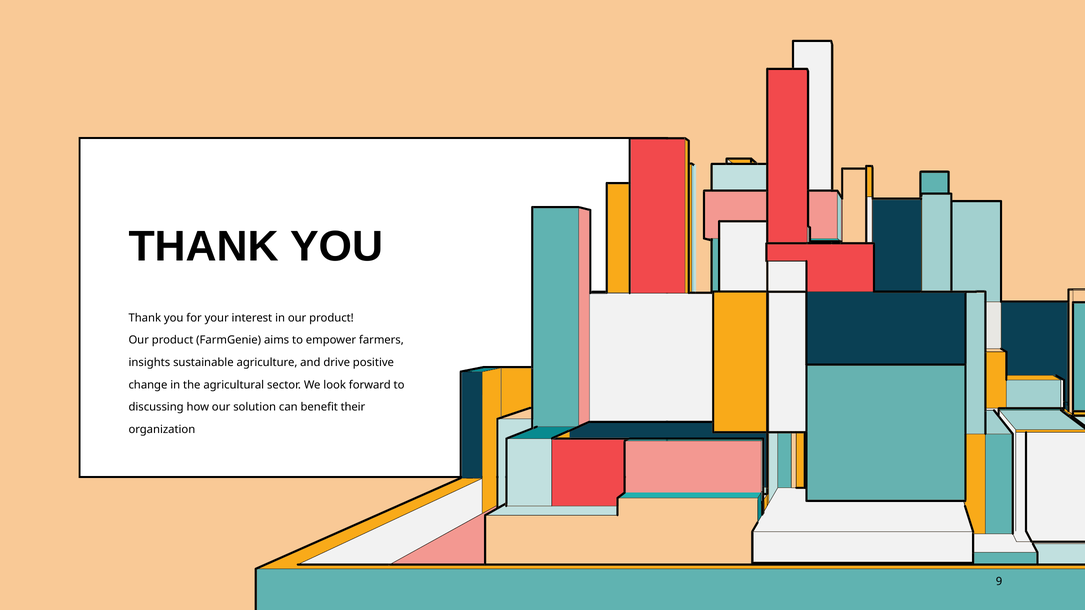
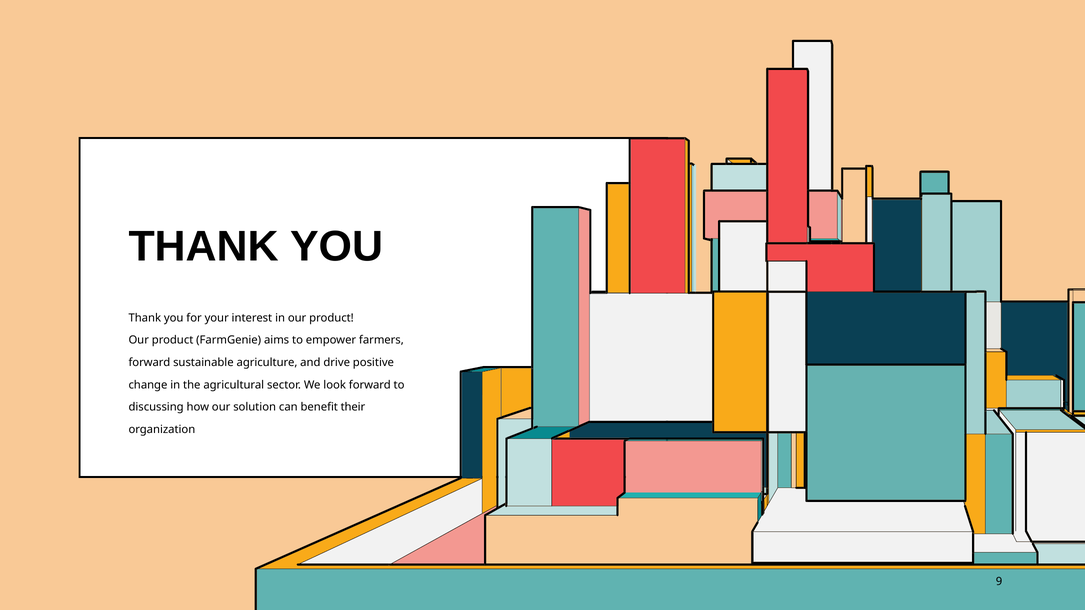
insights: insights -> forward (149, 363)
